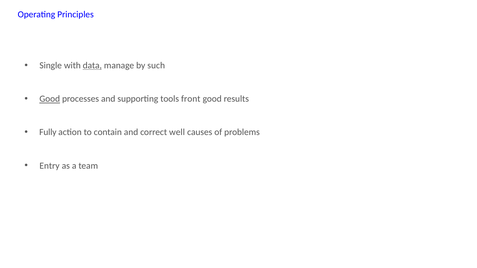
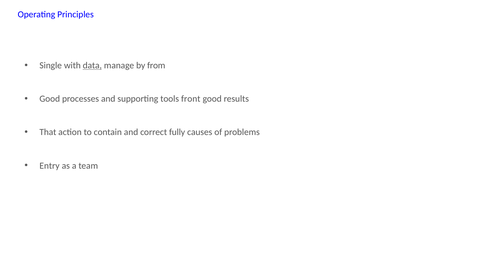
such: such -> from (156, 66)
Good underline: present -> none (50, 99)
Fully: Fully -> That (48, 132)
well: well -> fully (177, 132)
